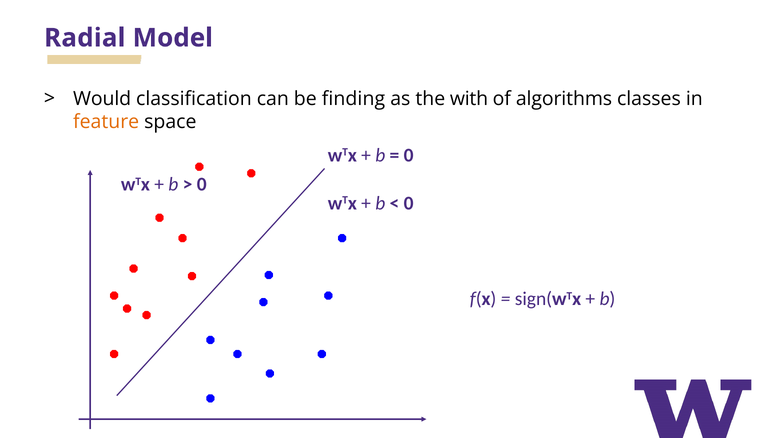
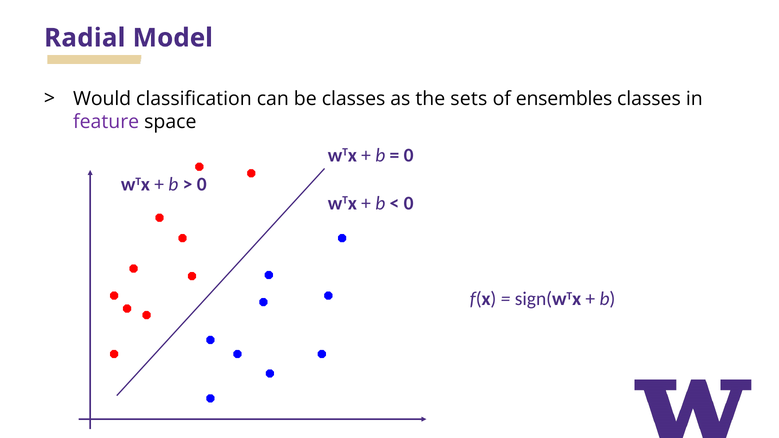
be finding: finding -> classes (354, 99)
with: with -> sets (469, 99)
algorithms: algorithms -> ensembles (564, 99)
feature colour: orange -> purple (106, 122)
